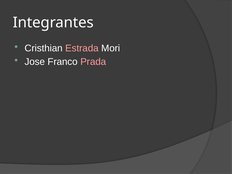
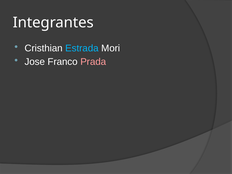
Estrada colour: pink -> light blue (82, 48)
